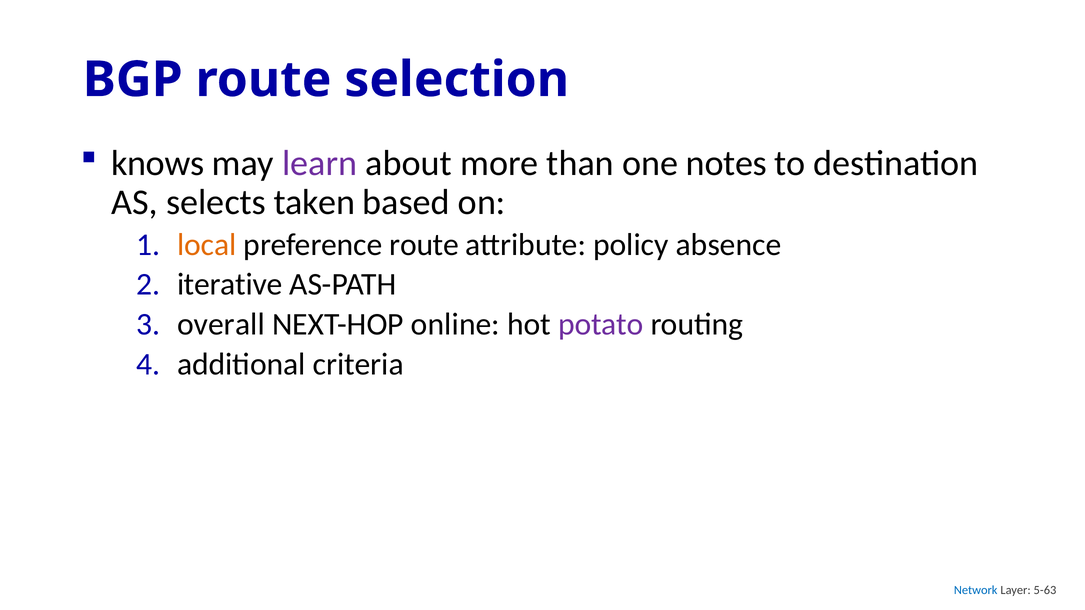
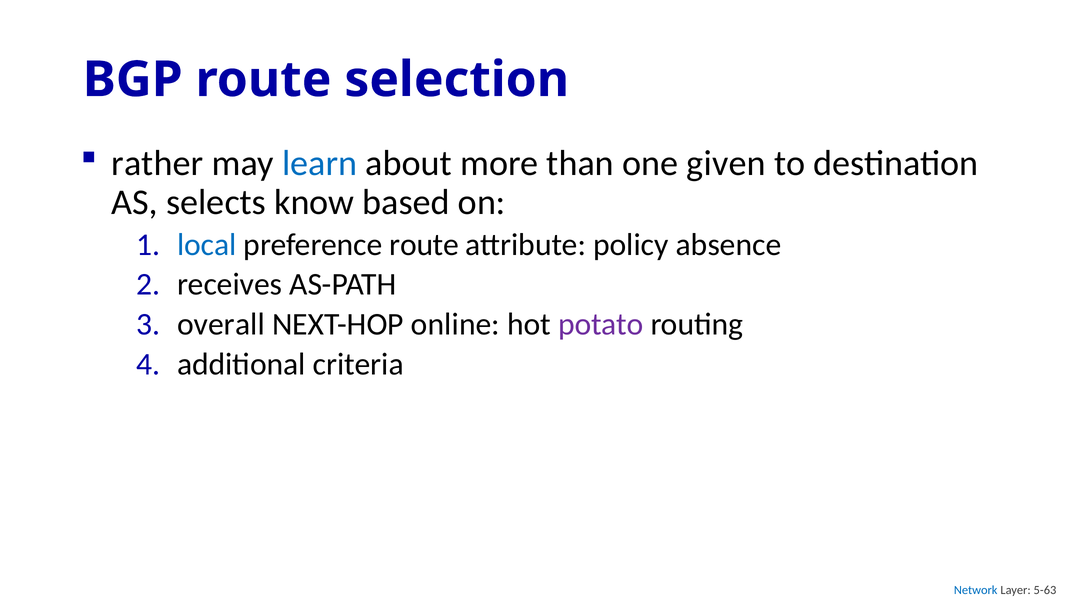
knows: knows -> rather (157, 163)
learn colour: purple -> blue (320, 163)
notes: notes -> given (726, 163)
taken: taken -> know (314, 203)
local colour: orange -> blue (207, 245)
iterative: iterative -> receives (230, 285)
